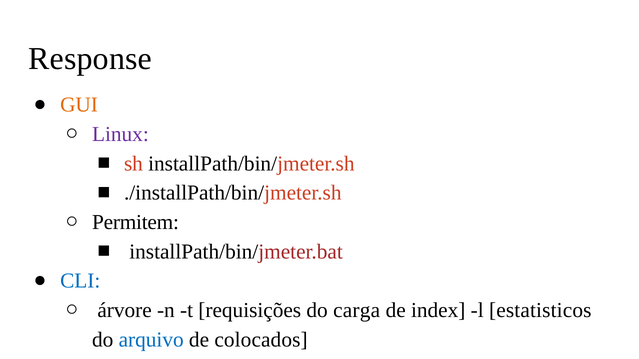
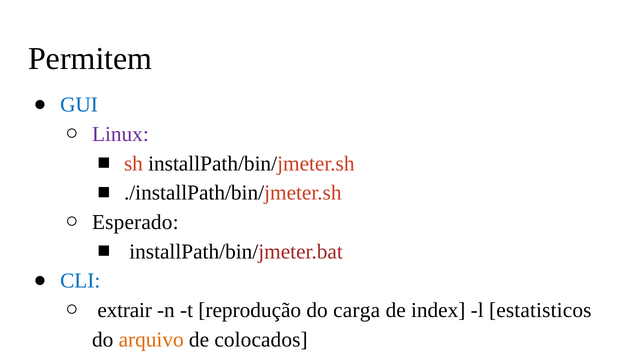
Response: Response -> Permitem (90, 59)
GUI colour: orange -> blue (79, 105)
Permitem: Permitem -> Esperado (135, 223)
árvore: árvore -> extrair (125, 311)
requisições: requisições -> reprodução (250, 311)
arquivo colour: blue -> orange (151, 340)
